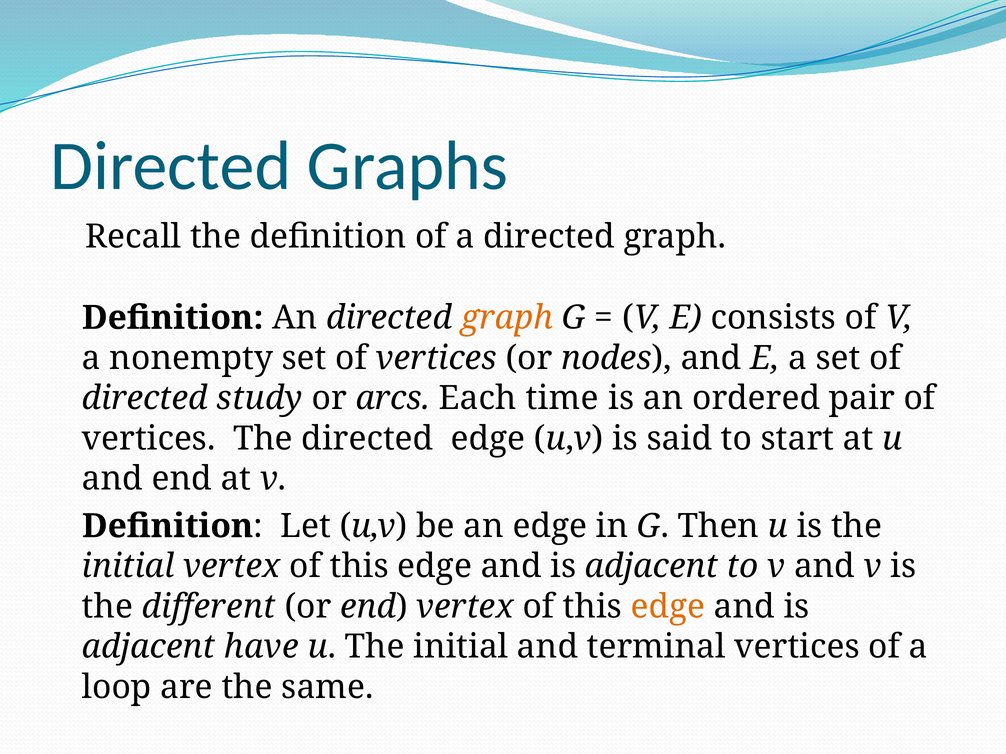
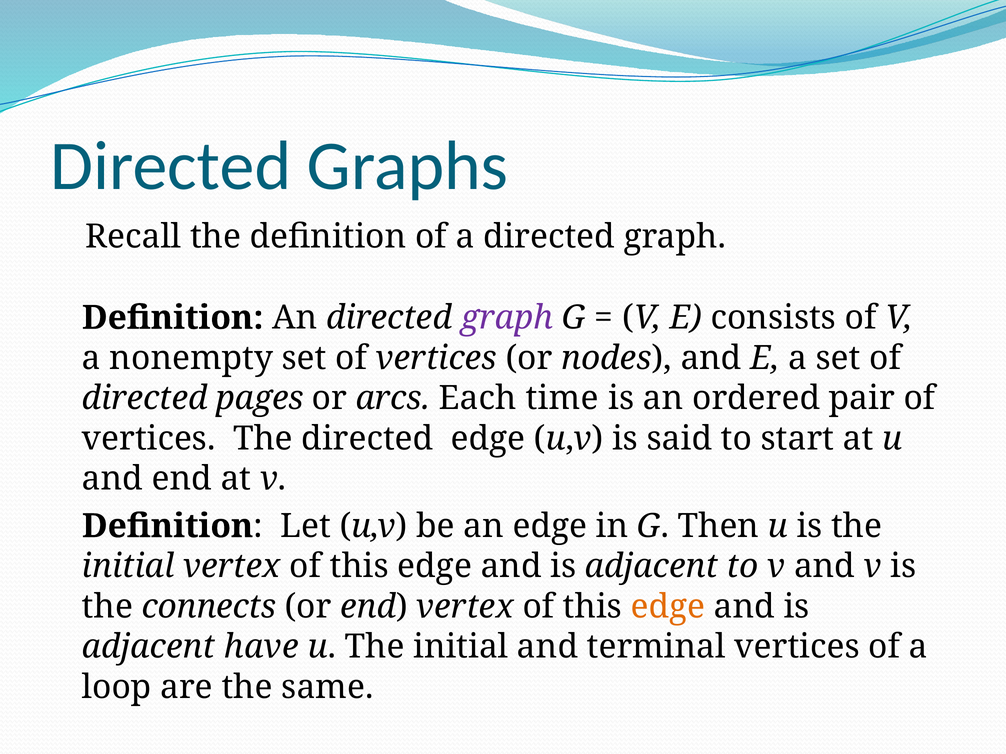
graph colour: orange -> purple (507, 318)
study: study -> pages (260, 398)
different: different -> connects (209, 607)
